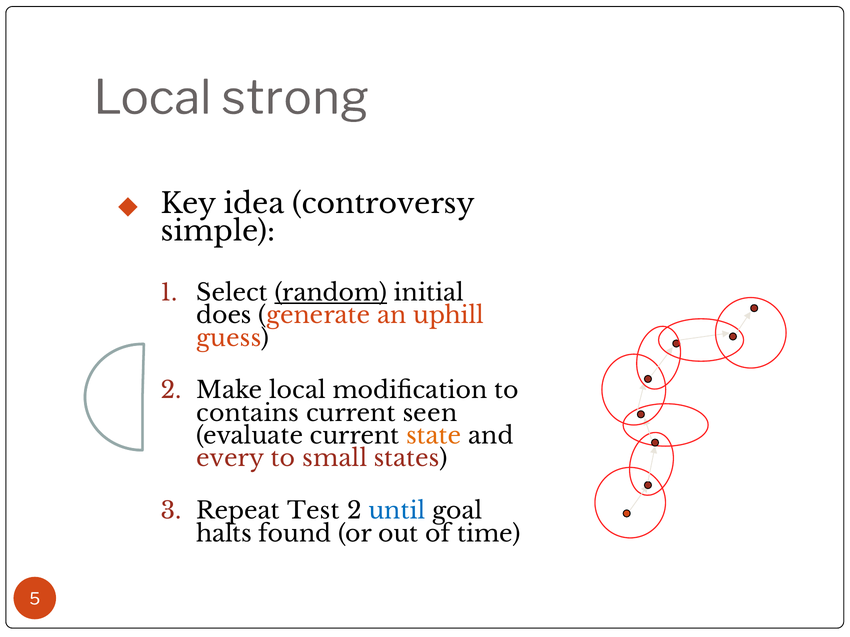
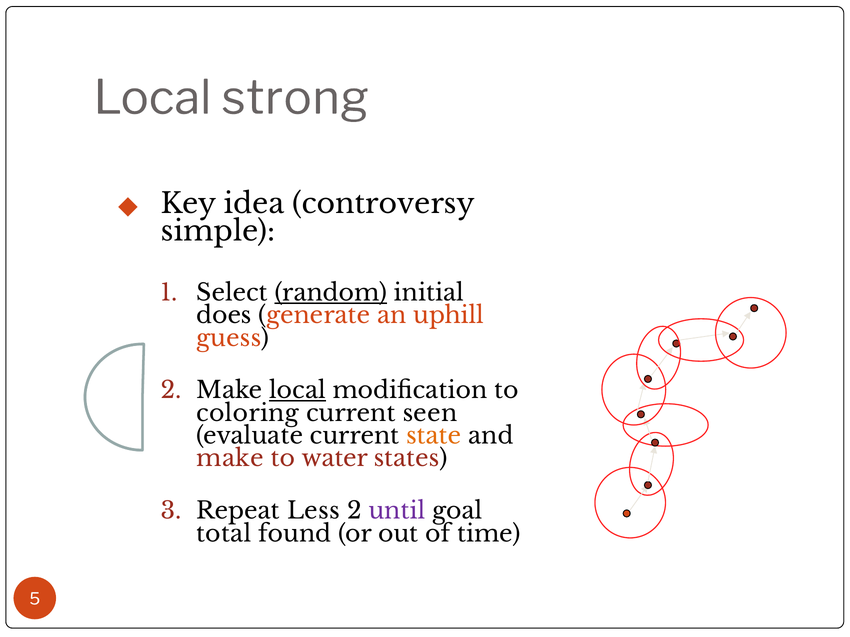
local underline: none -> present (297, 391)
contains: contains -> coloring (248, 414)
every: every -> make (230, 459)
small: small -> water (335, 459)
Test: Test -> Less (313, 512)
until colour: blue -> purple (397, 512)
halts: halts -> total (224, 534)
